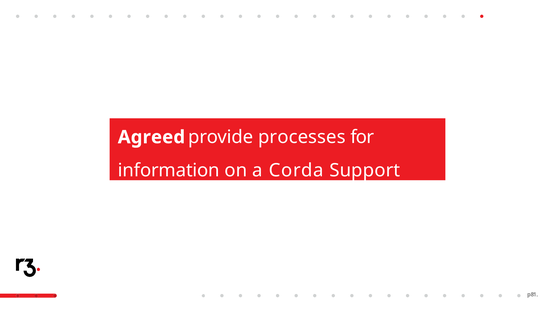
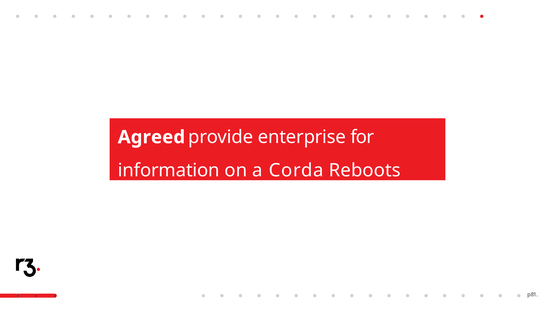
processes: processes -> enterprise (302, 137)
Support: Support -> Reboots (365, 171)
